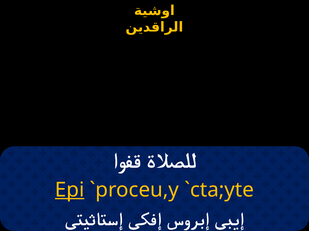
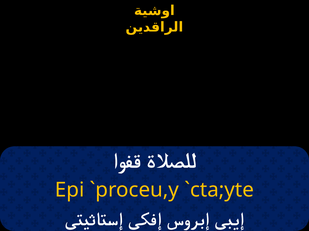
Epi underline: present -> none (70, 190)
